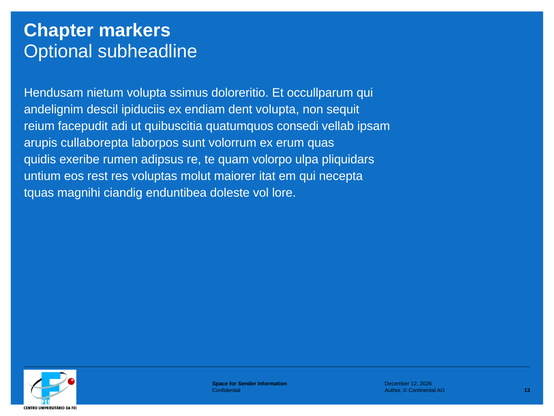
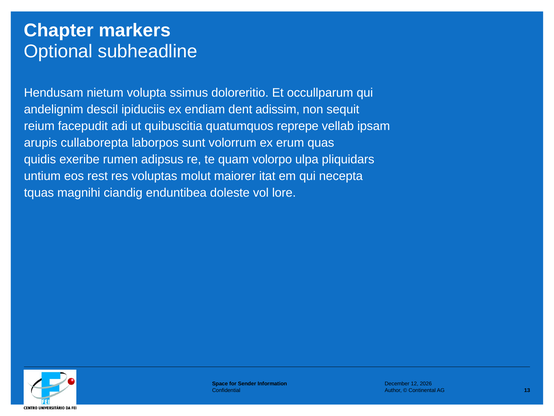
dent volupta: volupta -> adissim (278, 109)
consedi: consedi -> reprepe (298, 126)
